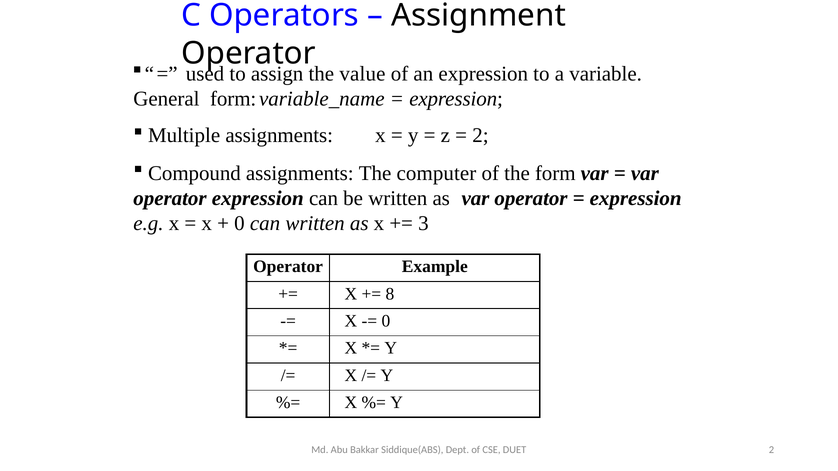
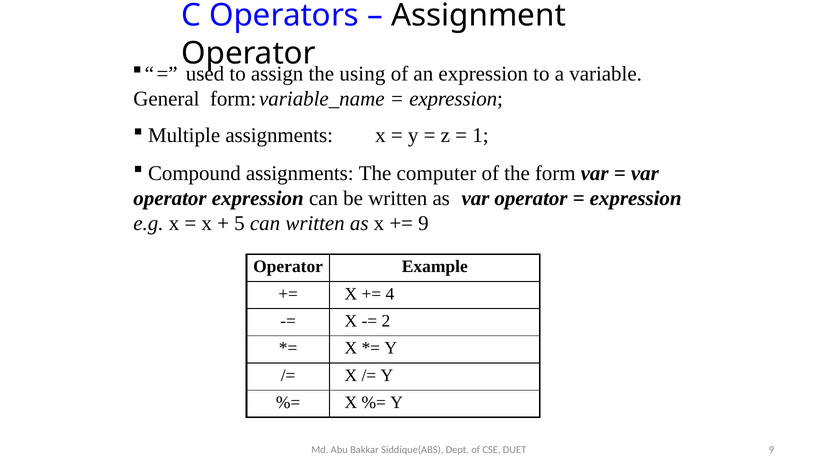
value: value -> using (362, 74)
2: 2 -> 1 (480, 136)
0: 0 -> 5 (239, 224)
3: 3 -> 9 (423, 224)
8: 8 -> 4 (390, 294)
0: 0 -> 2 (386, 321)
DUET 2: 2 -> 9 (771, 450)
